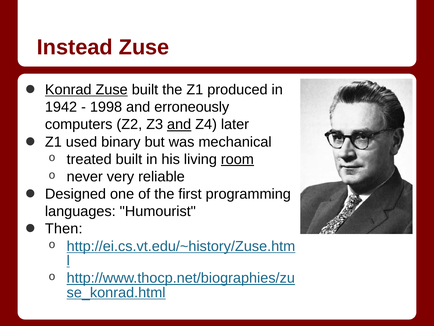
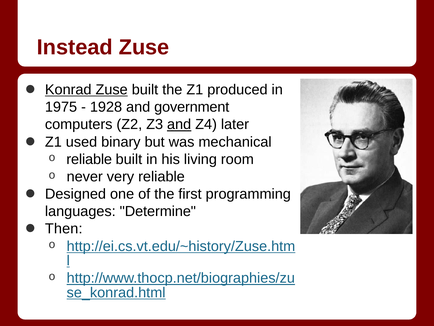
1942: 1942 -> 1975 (61, 107)
1998: 1998 -> 1928 (106, 107)
erroneously: erroneously -> government (192, 107)
treated: treated -> reliable (89, 159)
room underline: present -> none (237, 159)
Humourist: Humourist -> Determine (158, 211)
